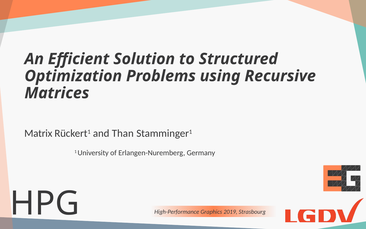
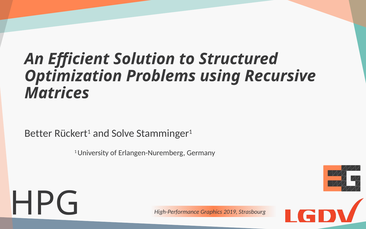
Matrix: Matrix -> Better (38, 133)
Than: Than -> Solve (123, 133)
